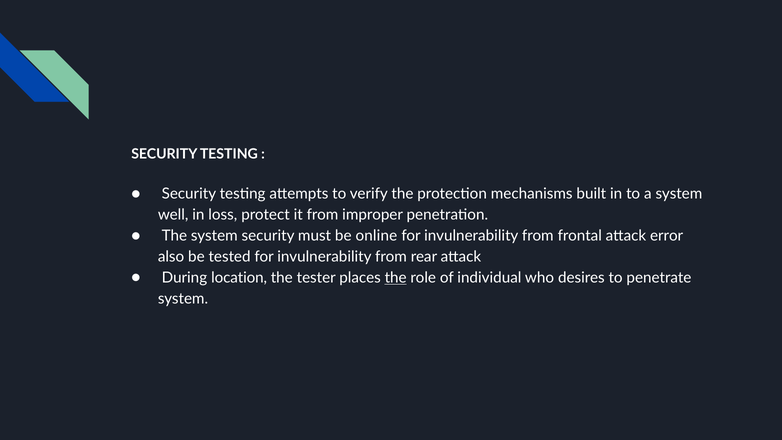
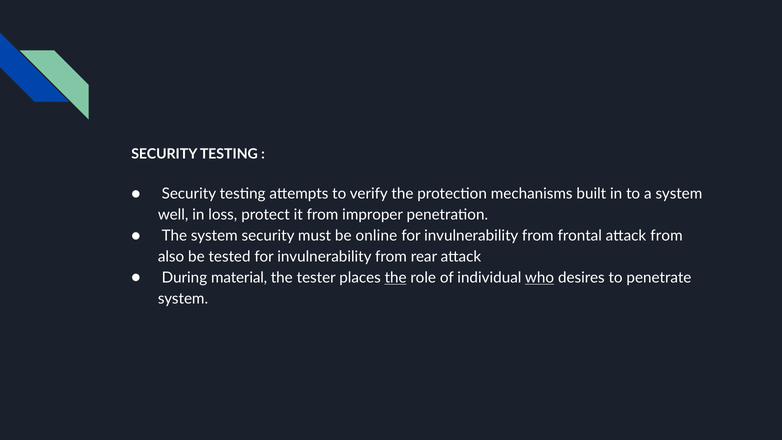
attack error: error -> from (667, 236)
location: location -> material (239, 278)
who underline: none -> present (540, 278)
